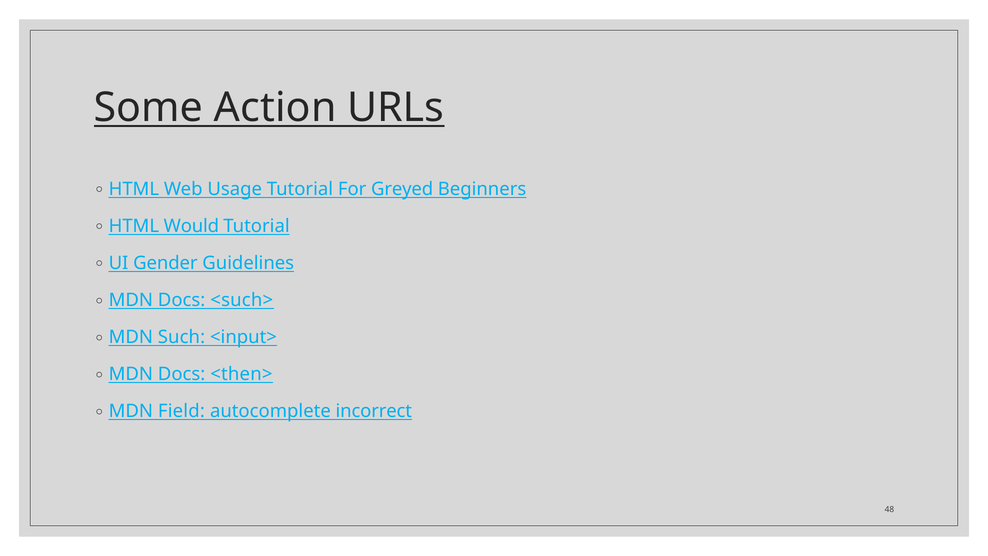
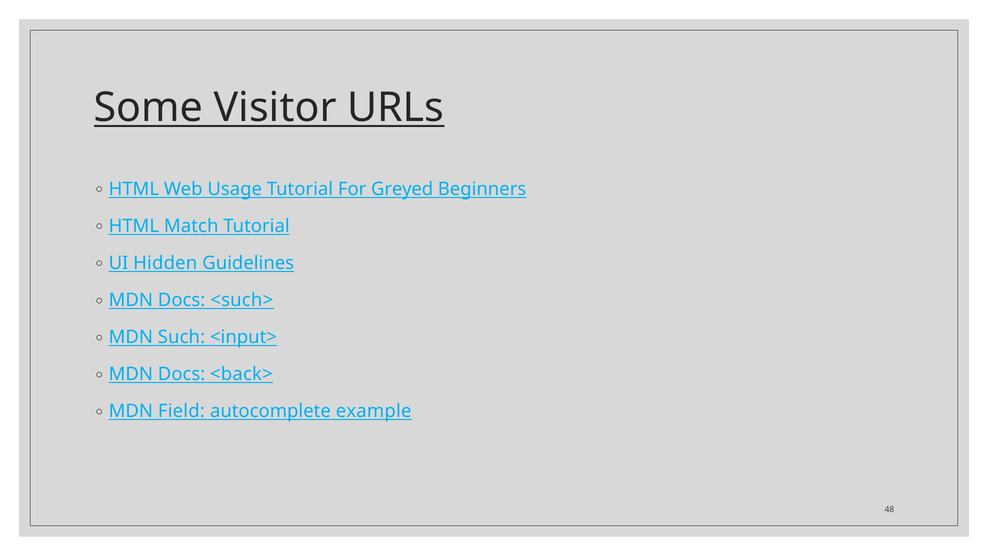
Action: Action -> Visitor (275, 107)
Would: Would -> Match (191, 226)
Gender: Gender -> Hidden (165, 263)
<then>: <then> -> <back> (241, 374)
incorrect: incorrect -> example (374, 411)
